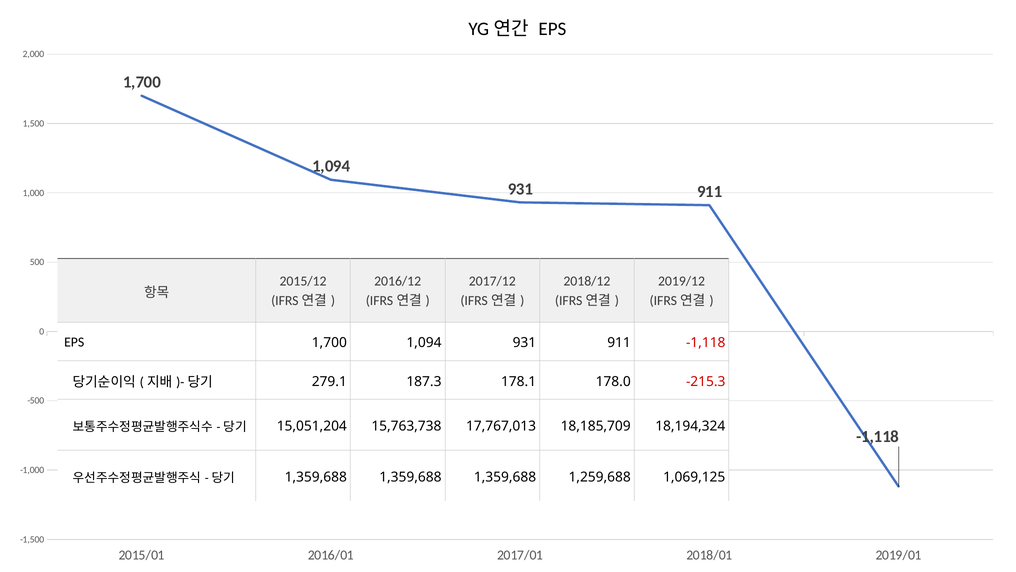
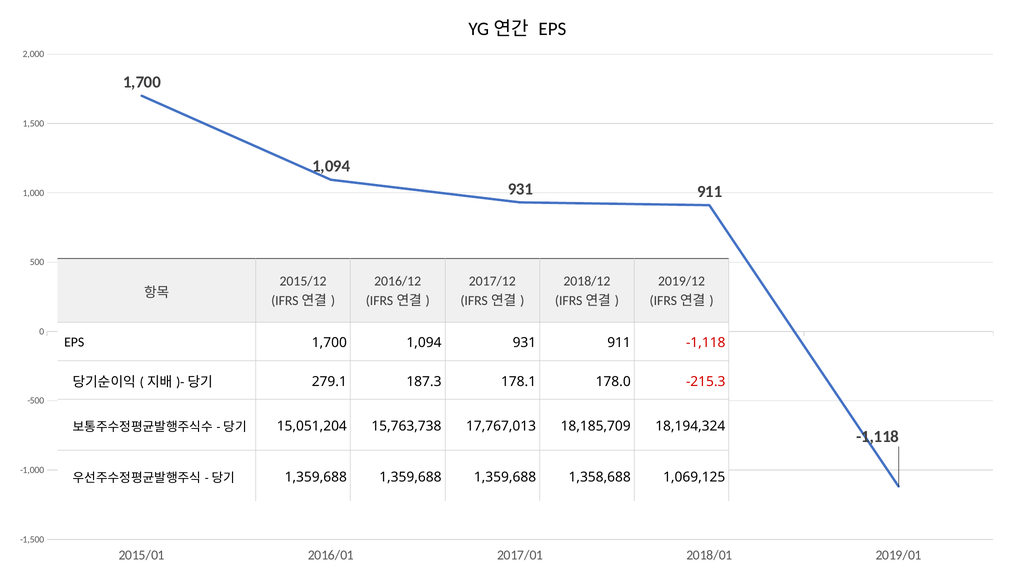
1,259,688: 1,259,688 -> 1,358,688 (600, 477)
